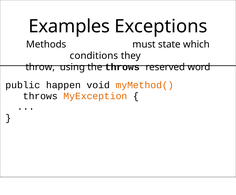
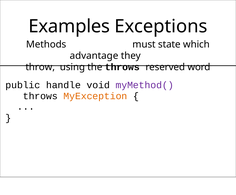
conditions: conditions -> advantage (94, 56)
happen: happen -> handle (63, 85)
myMethod( colour: orange -> purple (145, 85)
